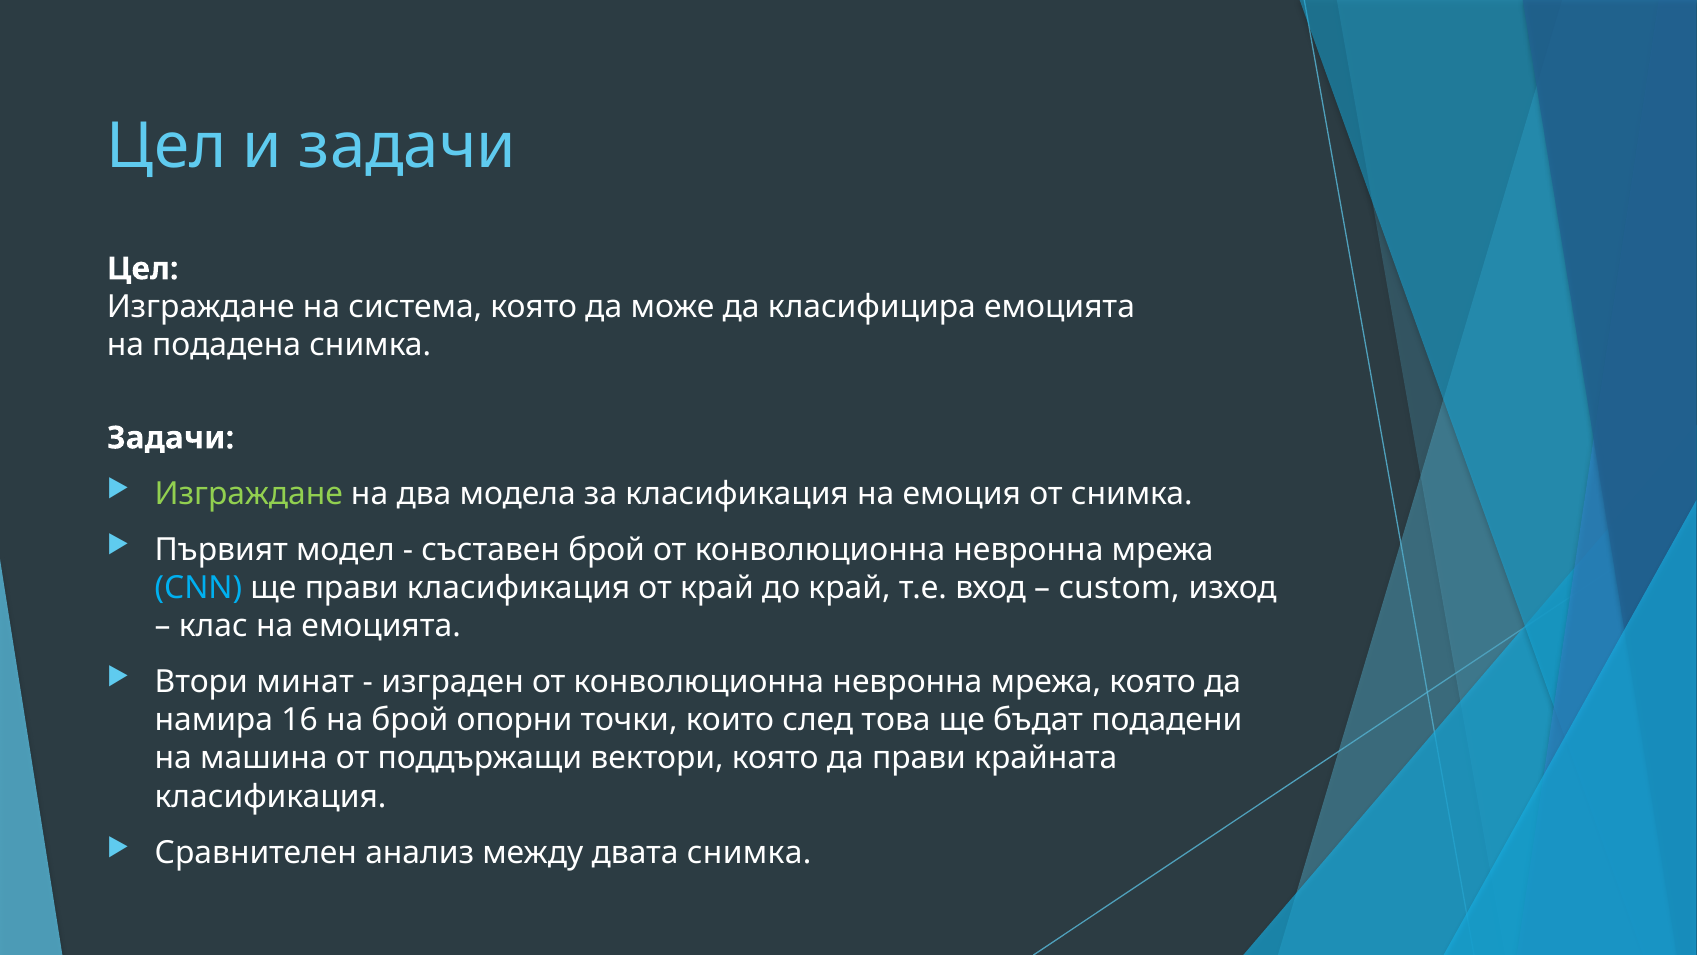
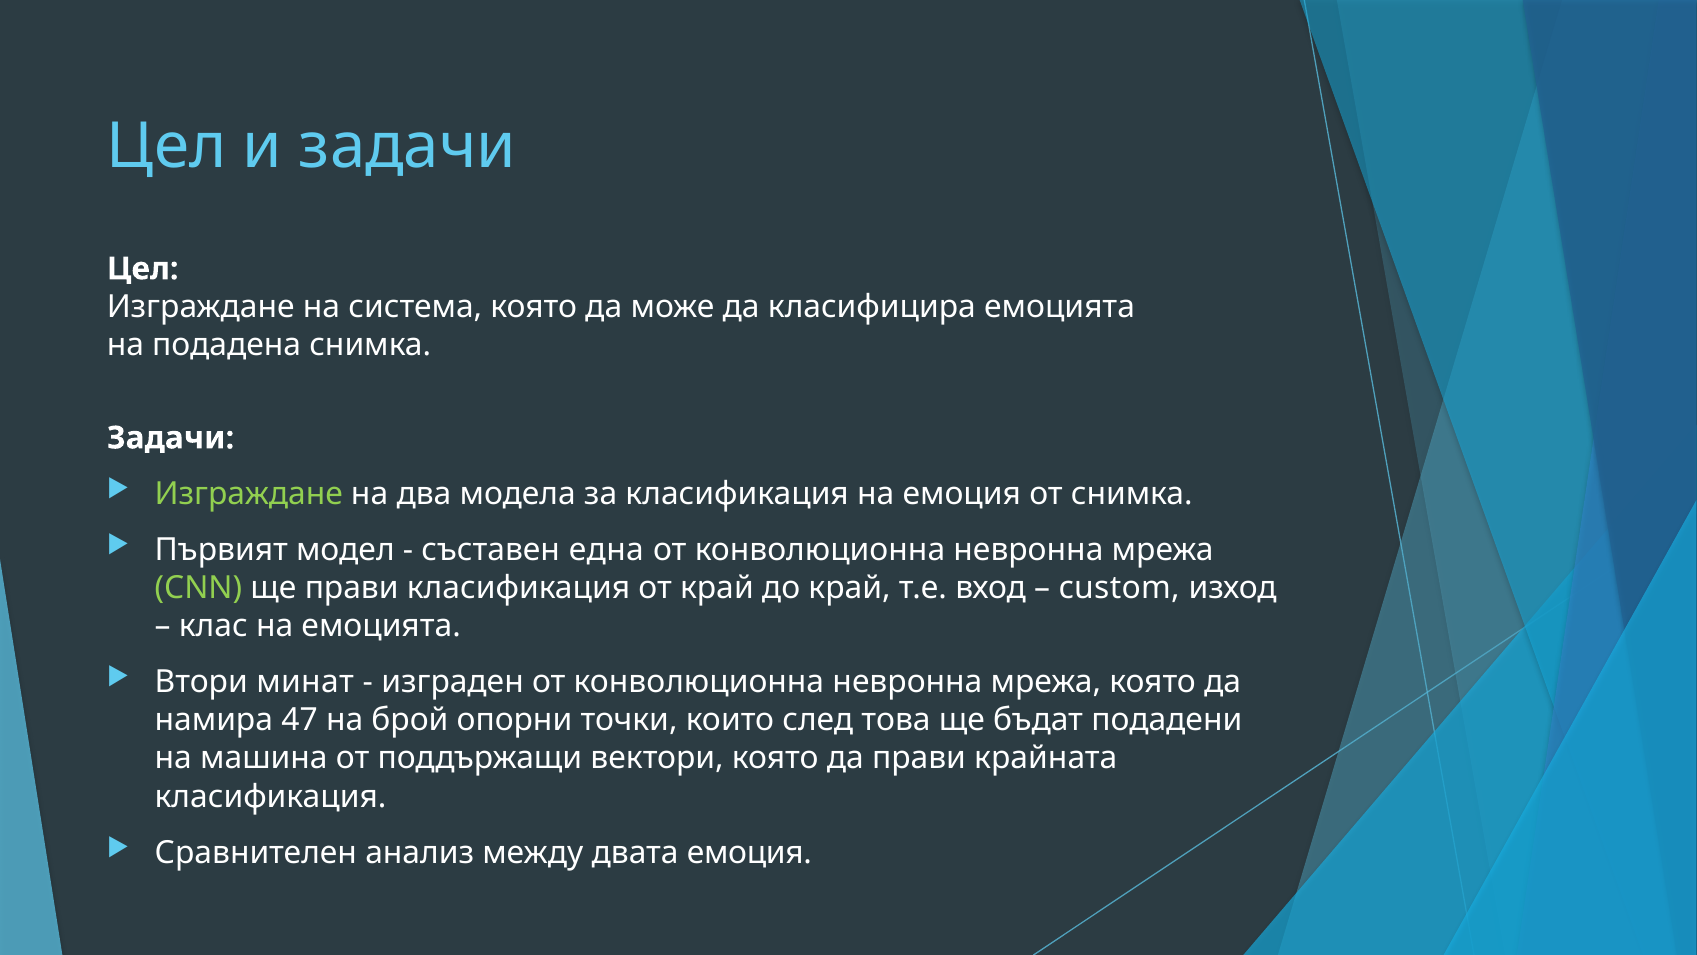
съставен брой: брой -> една (606, 550)
CNN colour: light blue -> light green (198, 588)
16: 16 -> 47 (300, 720)
двата снимка: снимка -> емоция (749, 852)
